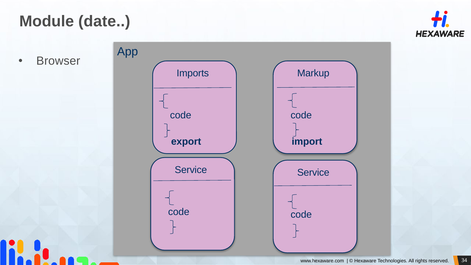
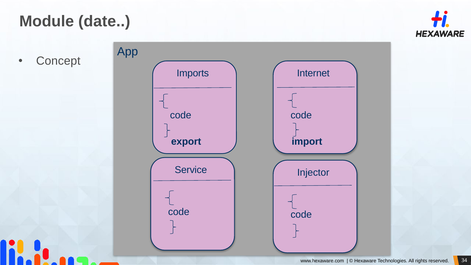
Browser: Browser -> Concept (58, 61)
Markup: Markup -> Internet (313, 73)
Service: Service -> Injector (313, 173)
